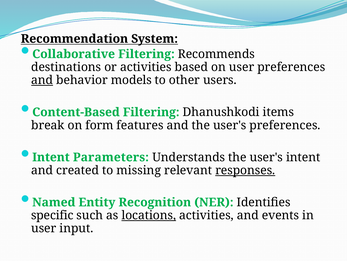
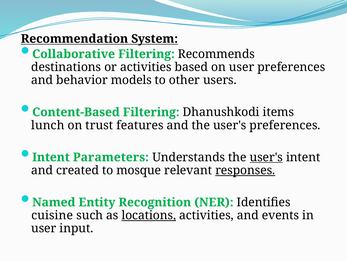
and underline: present -> none (42, 80)
break: break -> lunch (48, 125)
form: form -> trust (99, 125)
user's underline: none -> present (266, 157)
missing: missing -> mosque (139, 170)
specific: specific -> cuisine (52, 215)
